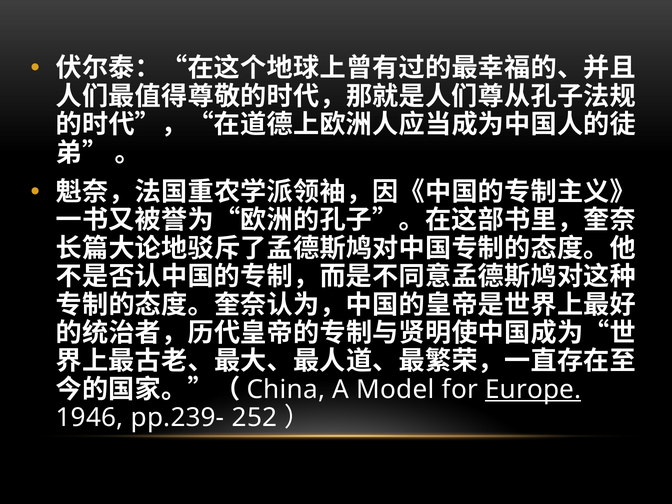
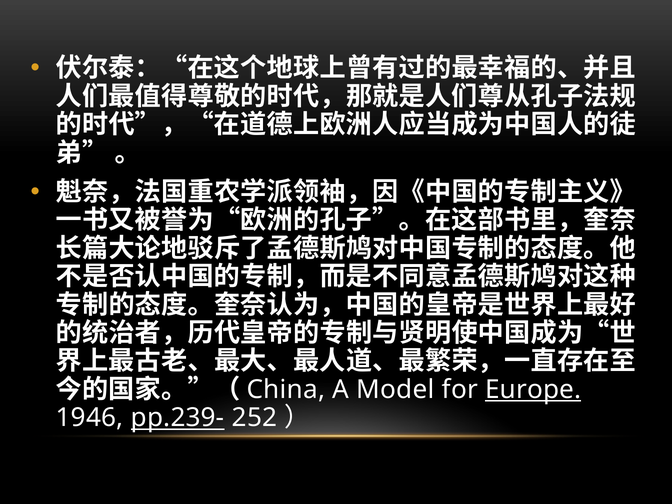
pp.239- underline: none -> present (178, 418)
